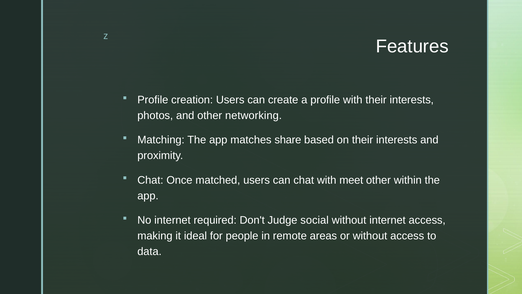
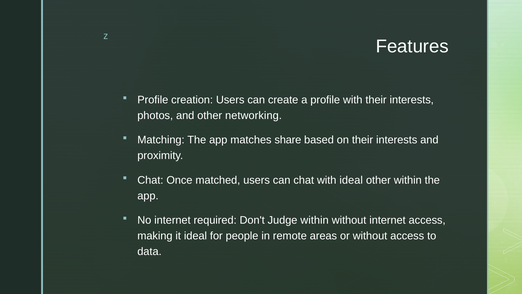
with meet: meet -> ideal (351, 180)
Judge social: social -> within (315, 220)
